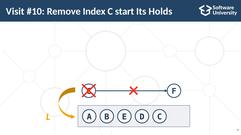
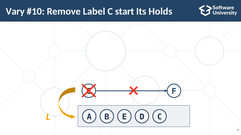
Visit: Visit -> Vary (15, 11)
Index: Index -> Label (94, 11)
